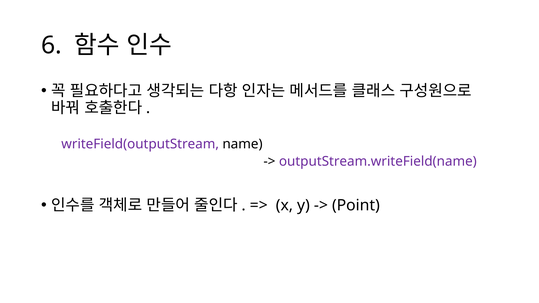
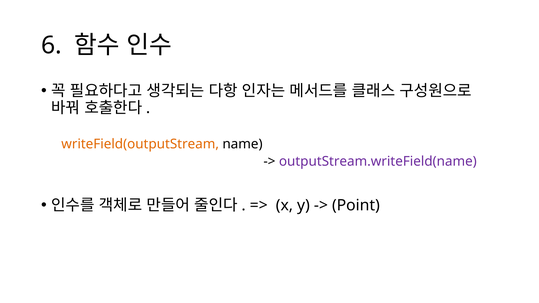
writeField(outputStream colour: purple -> orange (140, 144)
